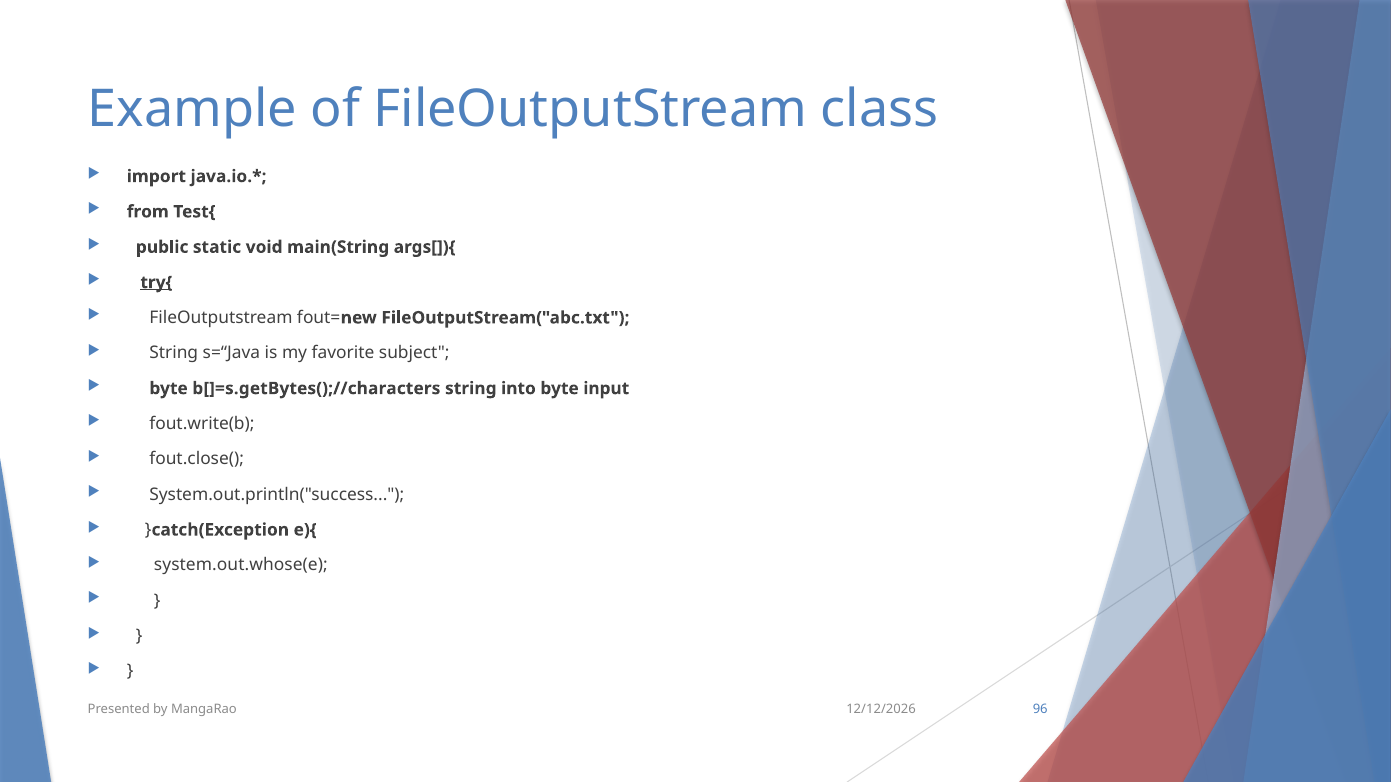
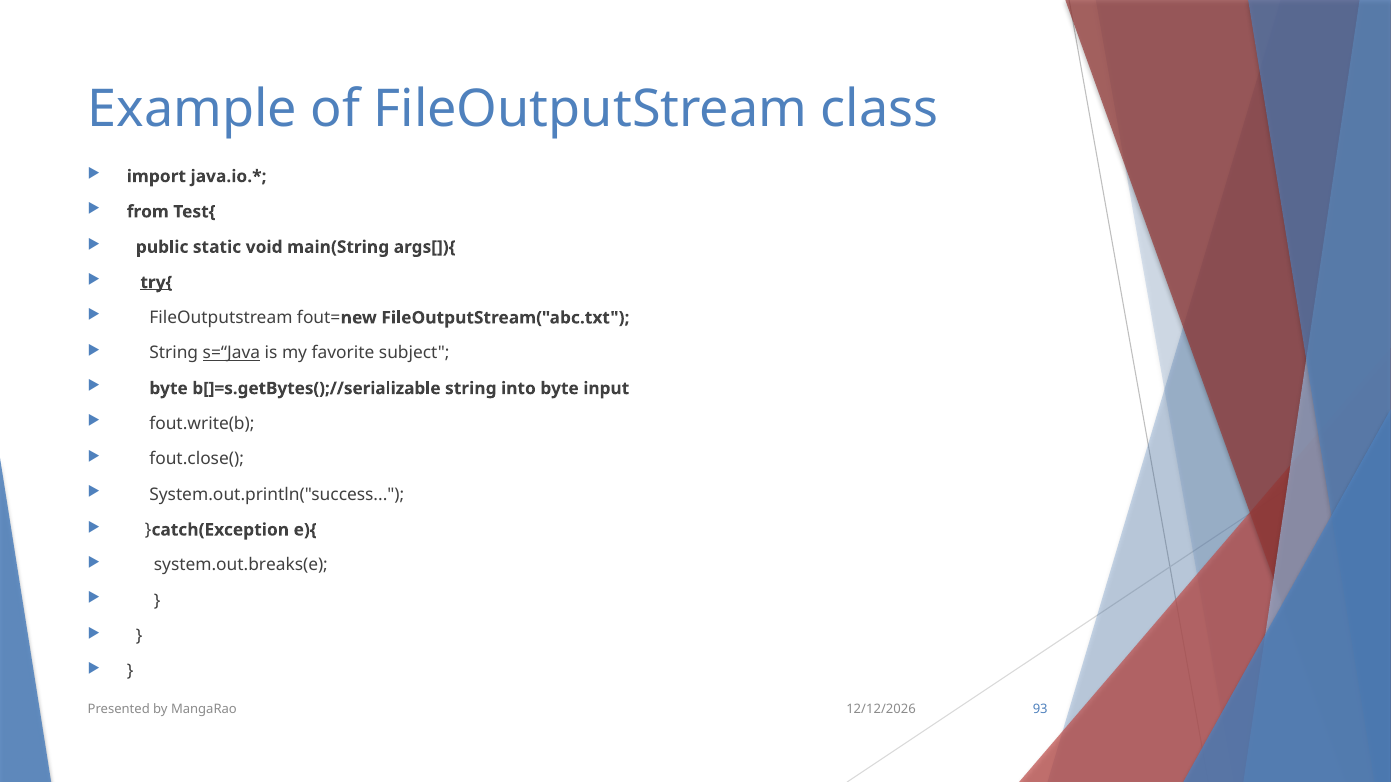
s=“Java underline: none -> present (231, 353)
b[]=s.getBytes();//characters: b[]=s.getBytes();//characters -> b[]=s.getBytes();//serializable (316, 389)
system.out.whose(e: system.out.whose(e -> system.out.breaks(e (241, 565)
96: 96 -> 93 (1040, 710)
